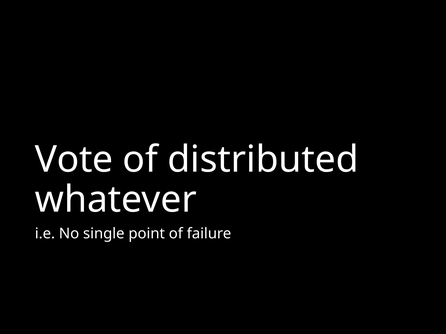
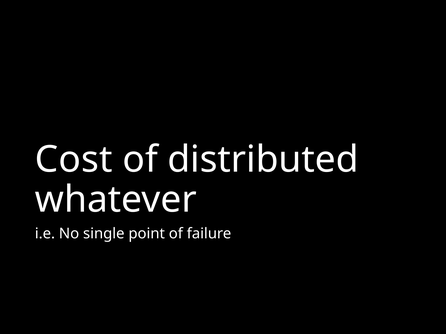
Vote: Vote -> Cost (74, 160)
